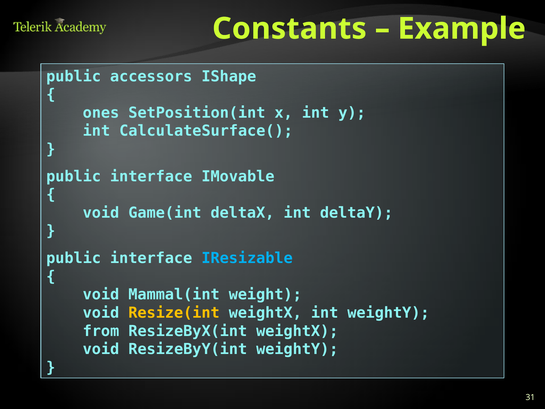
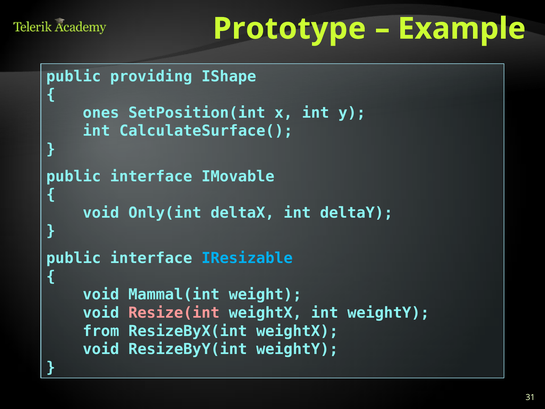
Constants: Constants -> Prototype (289, 29)
accessors: accessors -> providing (151, 76)
Game(int: Game(int -> Only(int (165, 213)
Resize(int colour: yellow -> pink (174, 313)
